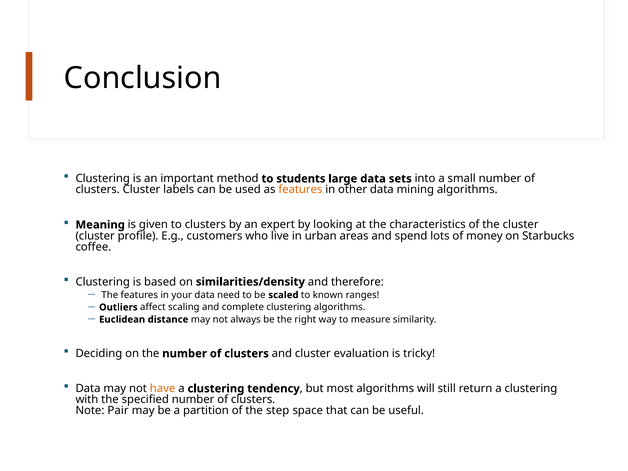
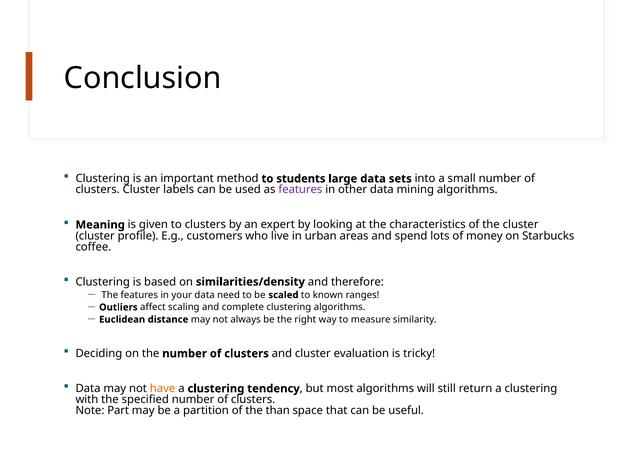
features colour: orange -> purple (300, 190)
Pair: Pair -> Part (118, 411)
step: step -> than (278, 411)
